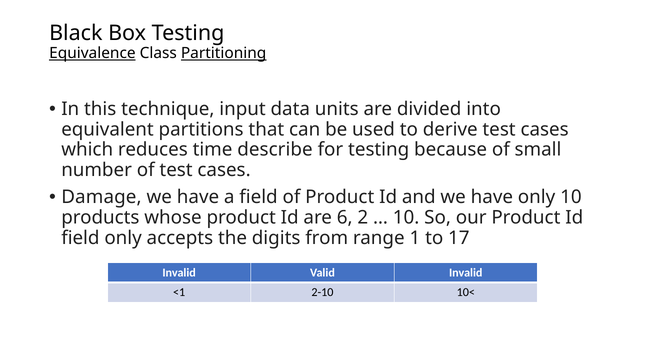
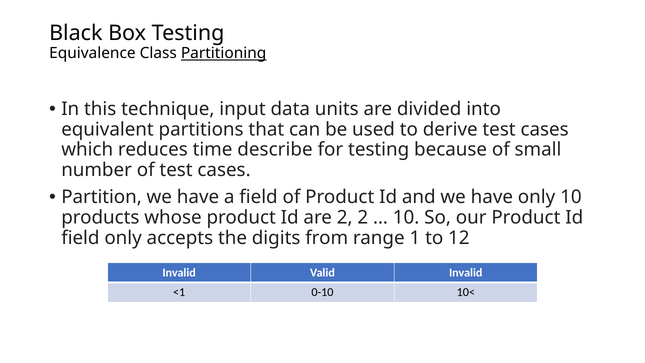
Equivalence underline: present -> none (92, 53)
Damage: Damage -> Partition (102, 197)
are 6: 6 -> 2 (345, 217)
17: 17 -> 12 (459, 238)
2-10: 2-10 -> 0-10 (322, 292)
